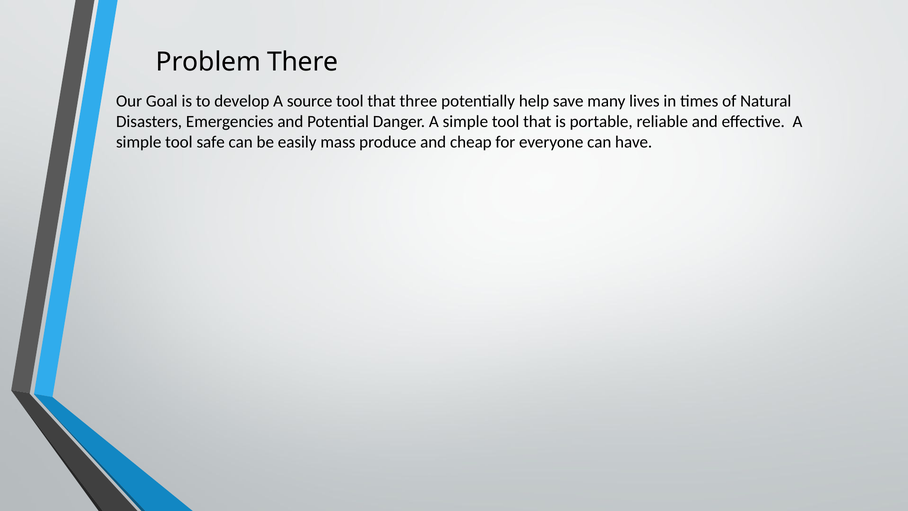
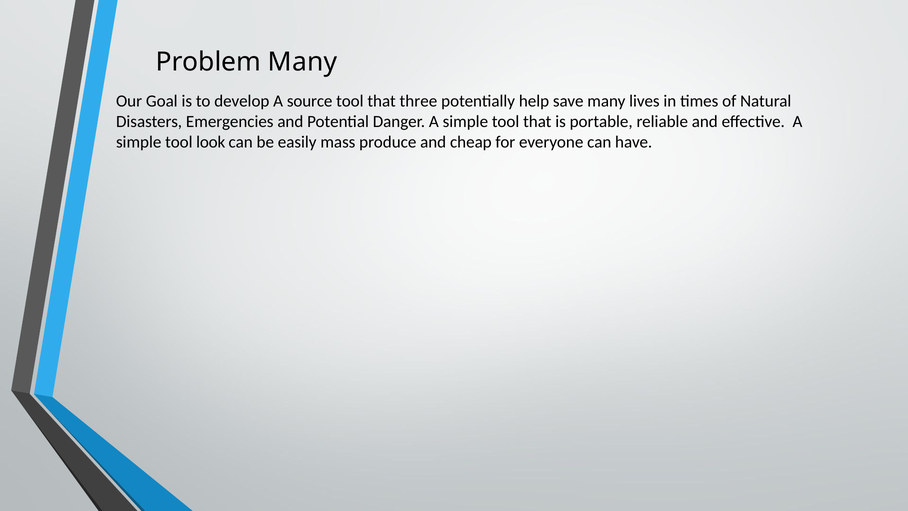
Problem There: There -> Many (303, 62)
safe: safe -> look (211, 142)
